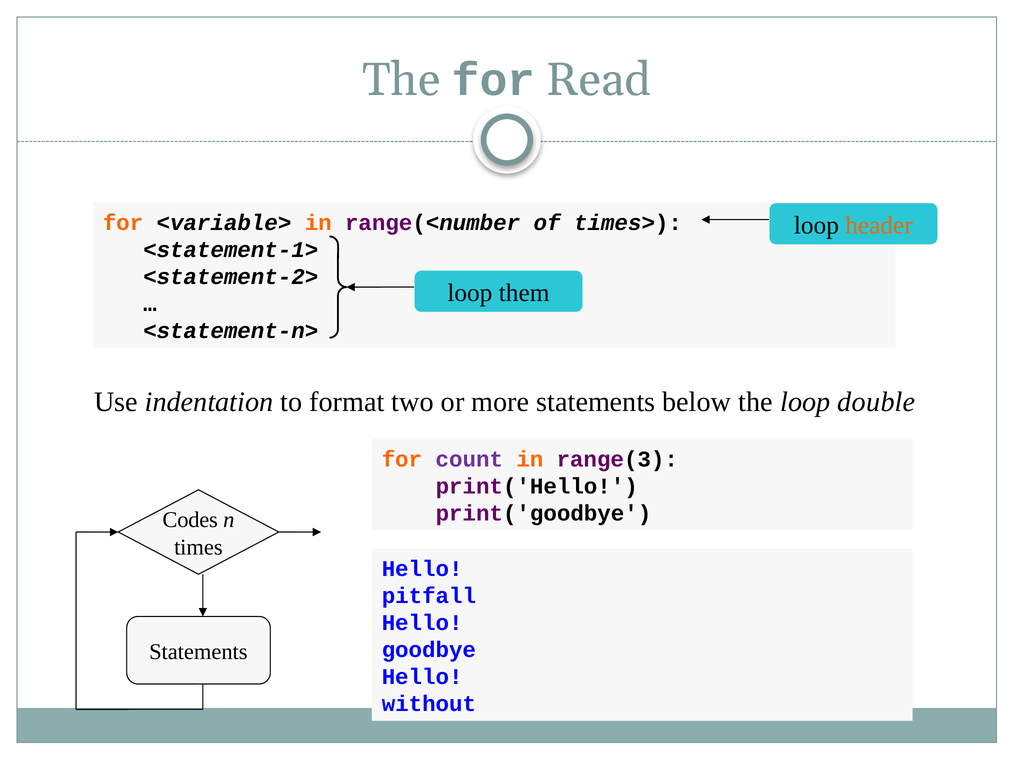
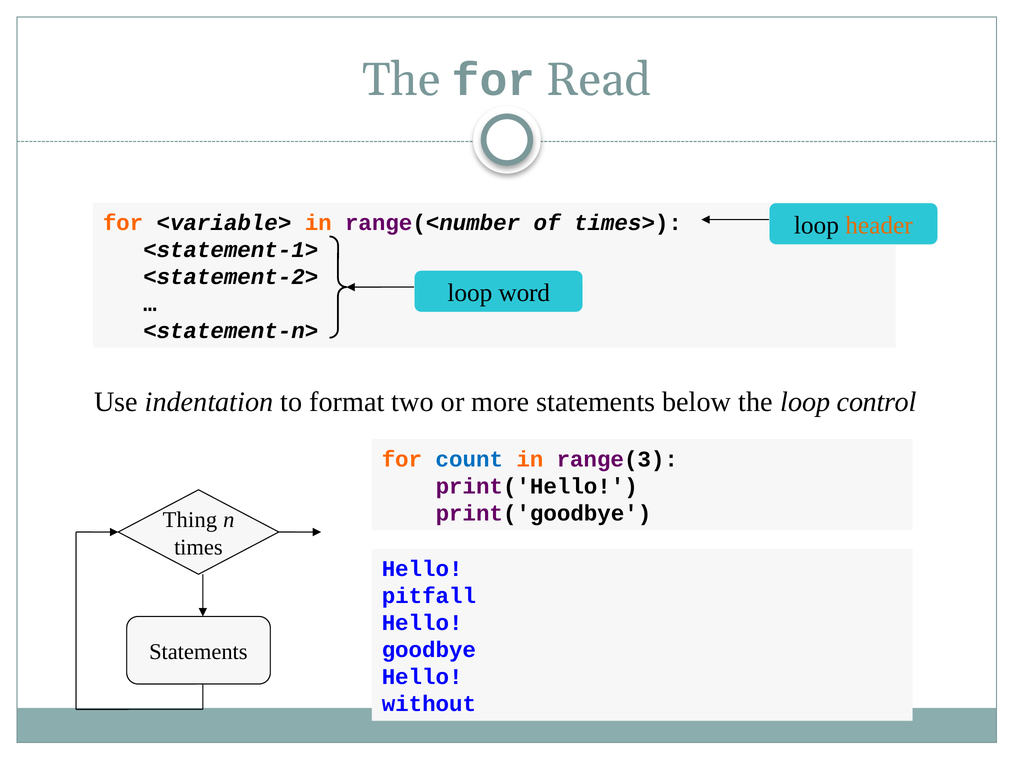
them: them -> word (524, 293)
double: double -> control (877, 402)
count colour: purple -> blue (469, 459)
Codes: Codes -> Thing (190, 520)
